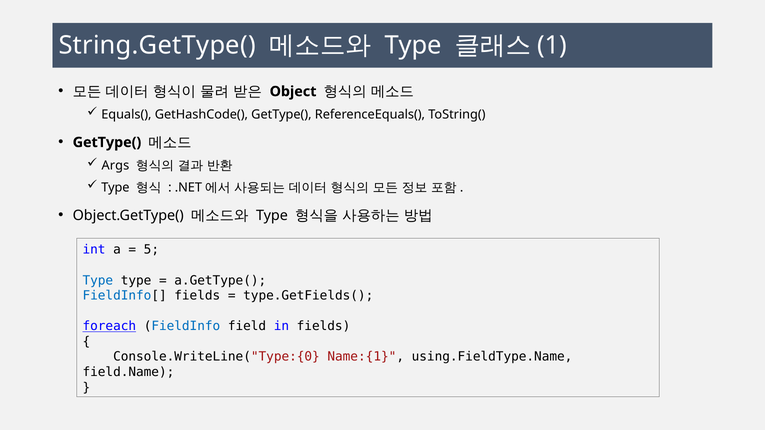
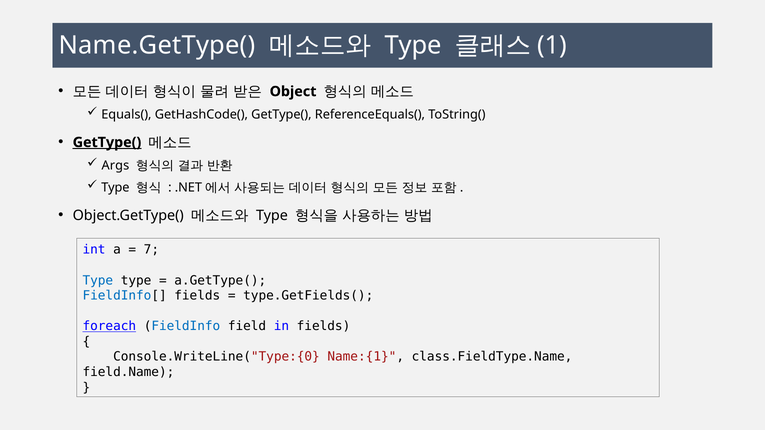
String.GetType(: String.GetType( -> Name.GetType( (157, 45)
GetType( underline: none -> present (107, 142)
5: 5 -> 7 (151, 250)
using.FieldType.Name: using.FieldType.Name -> class.FieldType.Name (492, 357)
